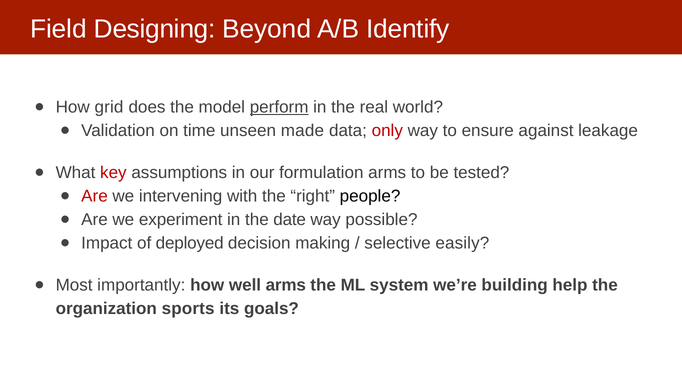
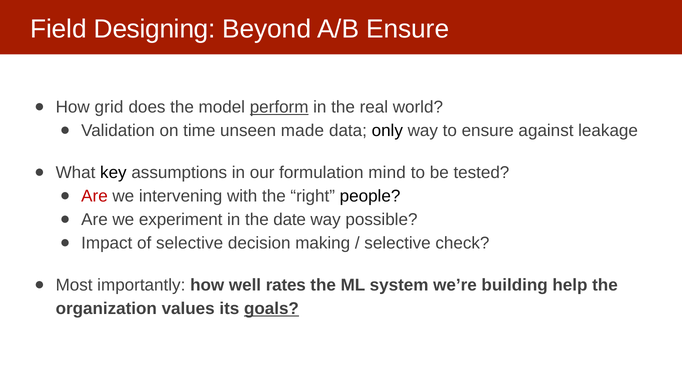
A/B Identify: Identify -> Ensure (408, 29)
only colour: red -> black (387, 131)
key colour: red -> black (113, 173)
formulation arms: arms -> mind (387, 173)
of deployed: deployed -> selective (190, 243)
easily: easily -> check (462, 243)
well arms: arms -> rates (286, 286)
sports: sports -> values (188, 309)
goals underline: none -> present (271, 309)
